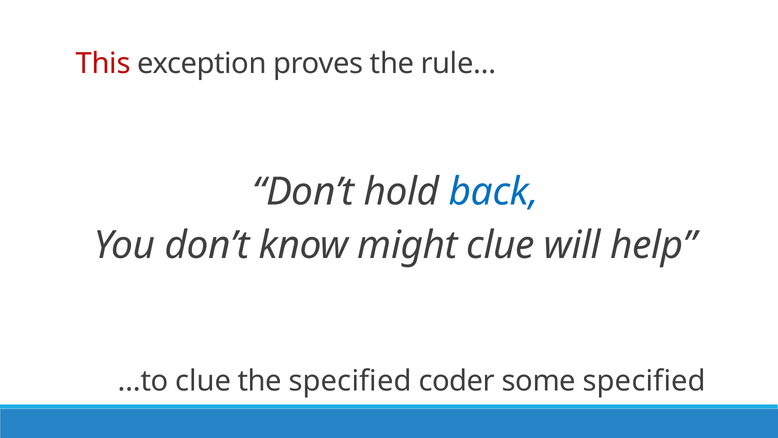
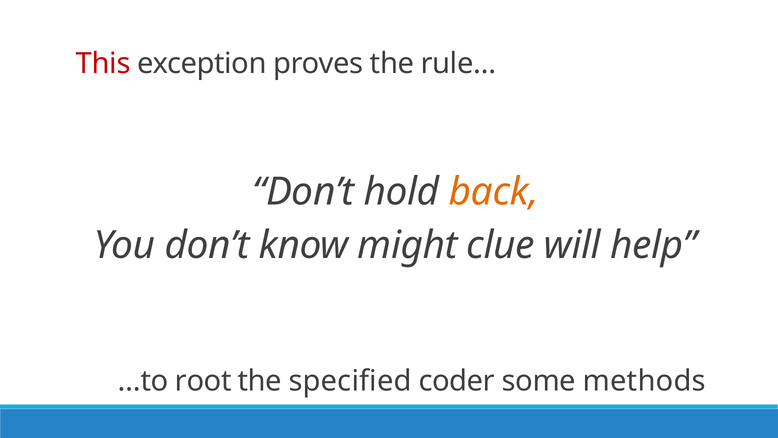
back colour: blue -> orange (494, 192)
…to clue: clue -> root (203, 381)
some specified: specified -> methods (644, 381)
